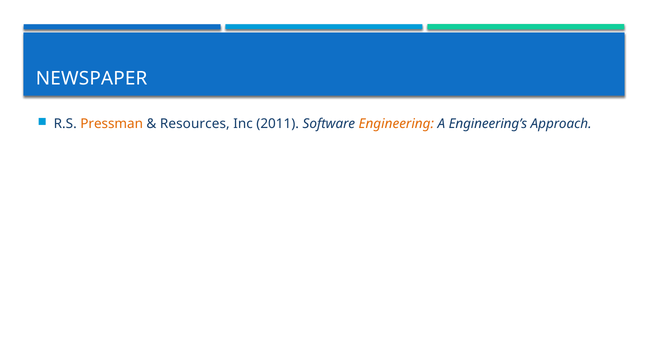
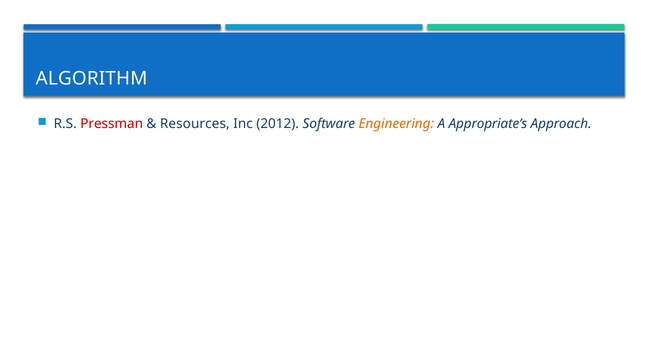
NEWSPAPER: NEWSPAPER -> ALGORITHM (92, 79)
Pressman colour: orange -> red (112, 124)
2011: 2011 -> 2012 (278, 124)
Engineering’s: Engineering’s -> Appropriate’s (488, 124)
